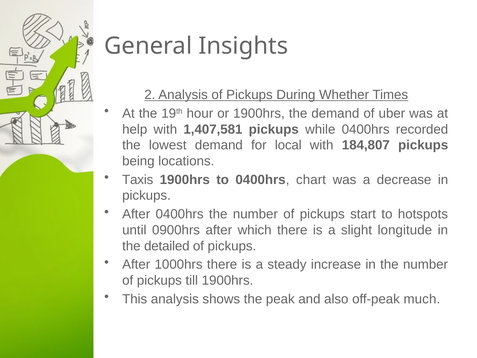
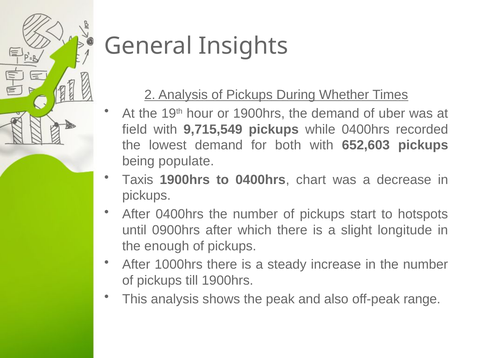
help: help -> field (135, 129)
1,407,581: 1,407,581 -> 9,715,549 (213, 129)
local: local -> both (288, 145)
184,807: 184,807 -> 652,603 (366, 145)
locations: locations -> populate (186, 161)
detailed: detailed -> enough (167, 246)
much: much -> range (422, 299)
